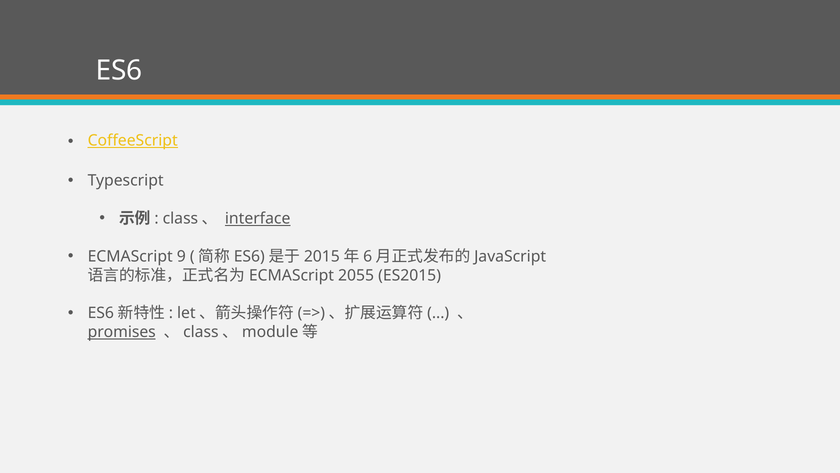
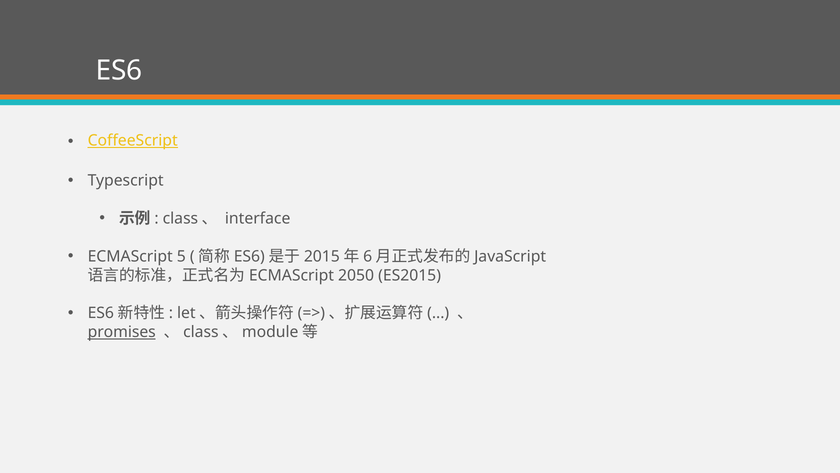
interface underline: present -> none (258, 218)
9: 9 -> 5 (181, 256)
2055: 2055 -> 2050 (356, 275)
